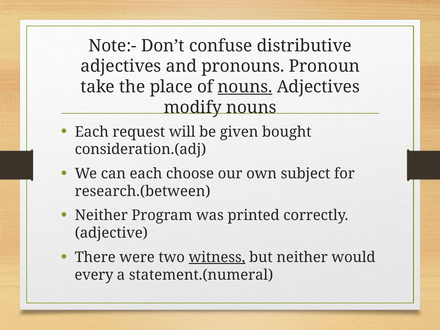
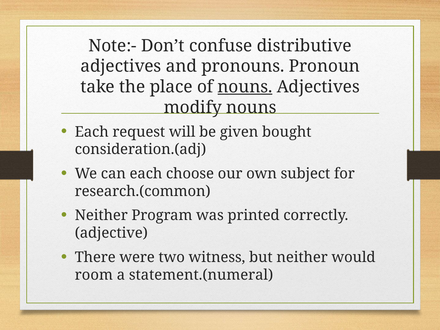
research.(between: research.(between -> research.(common (143, 191)
witness underline: present -> none (217, 257)
every: every -> room (94, 275)
